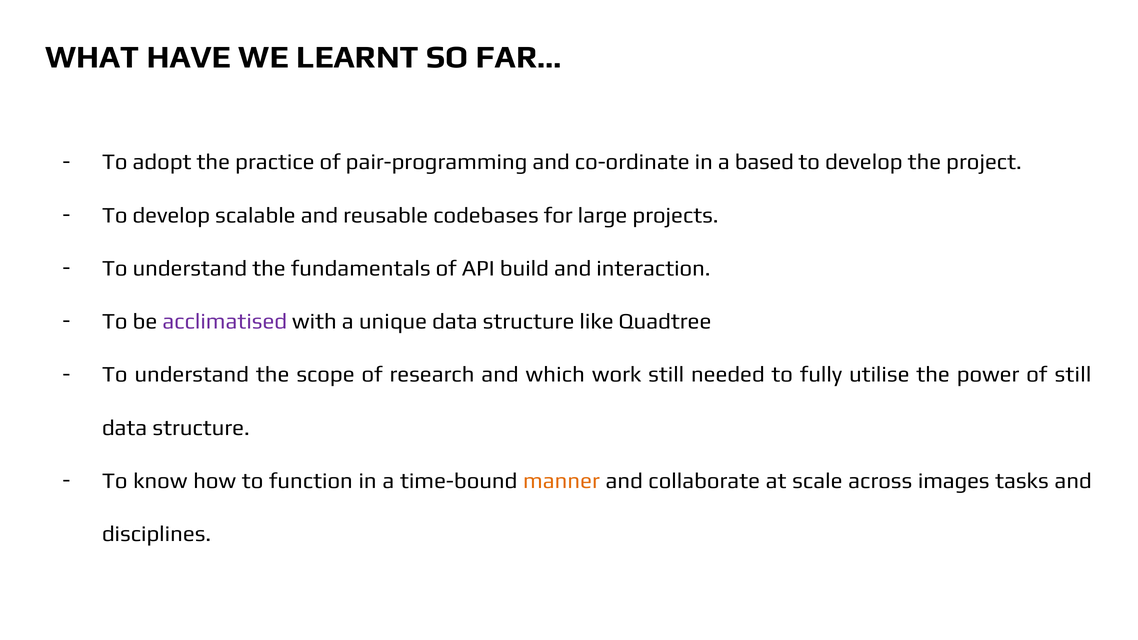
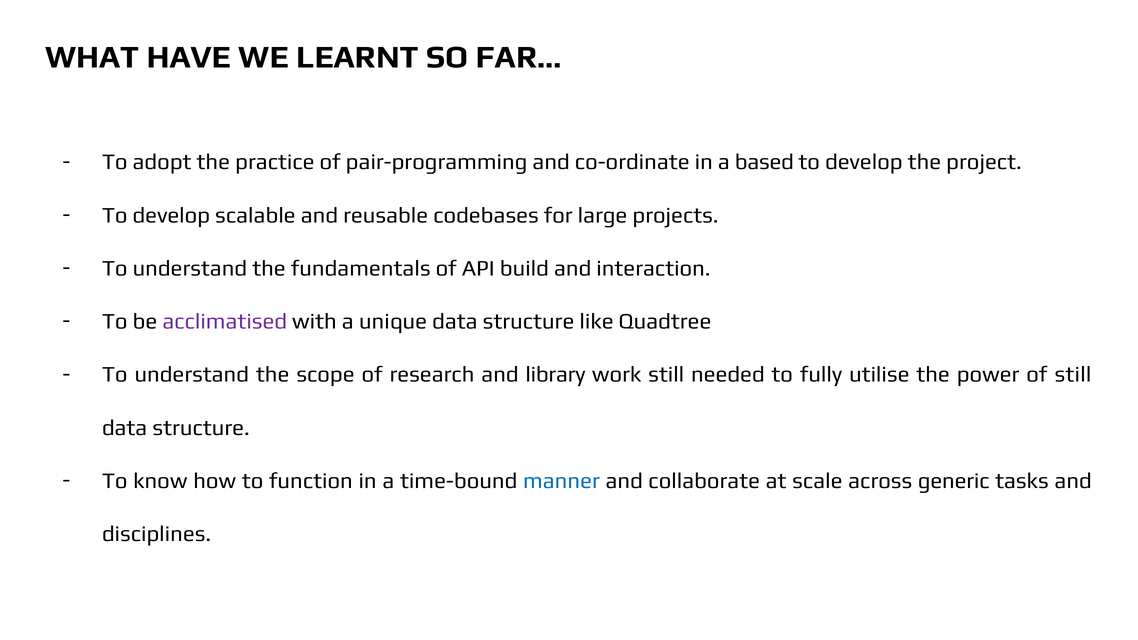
which: which -> library (555, 375)
manner colour: orange -> blue (561, 481)
images: images -> generic (954, 481)
